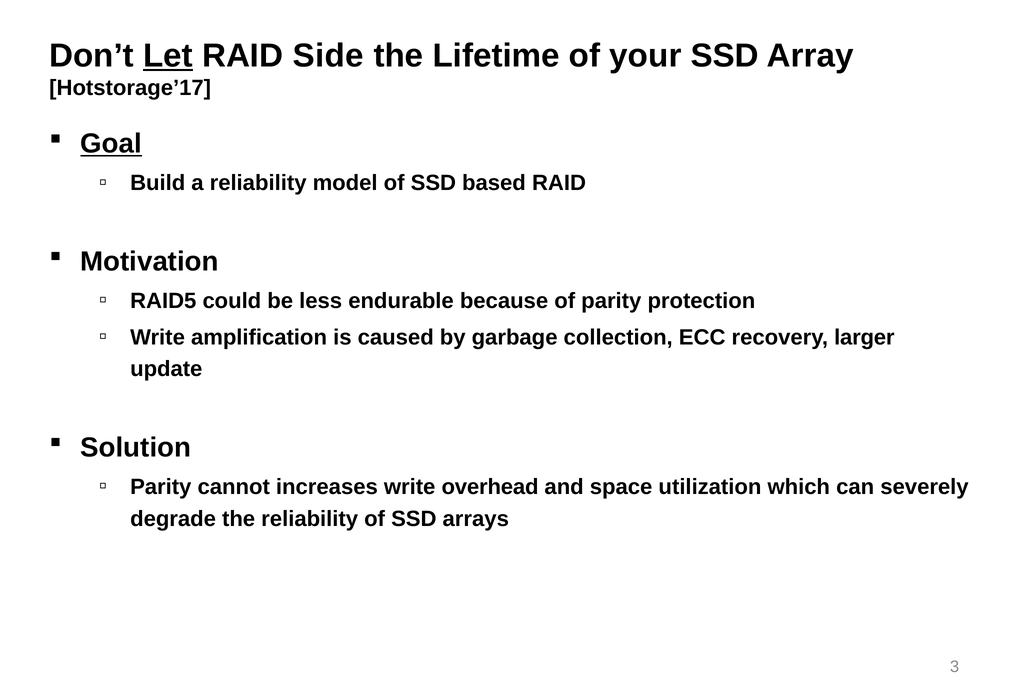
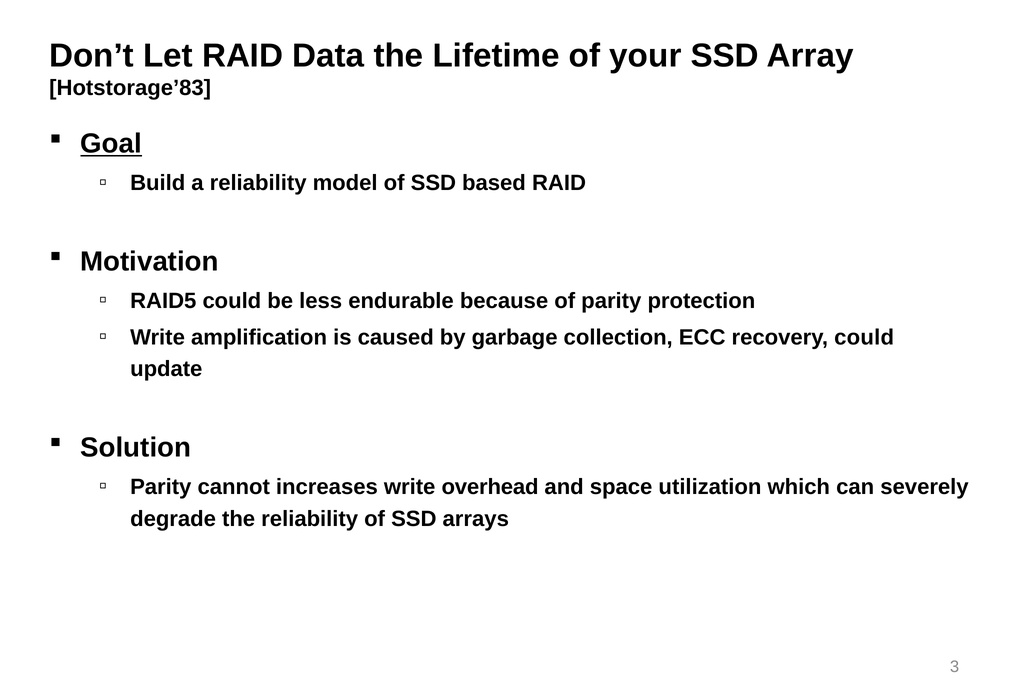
Let underline: present -> none (168, 56)
Side: Side -> Data (328, 56)
Hotstorage’17: Hotstorage’17 -> Hotstorage’83 (130, 88)
recovery larger: larger -> could (864, 337)
